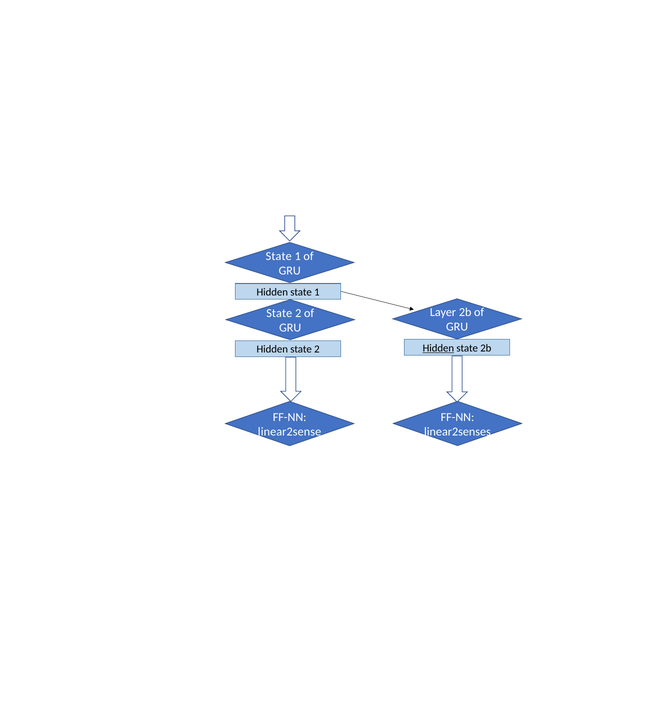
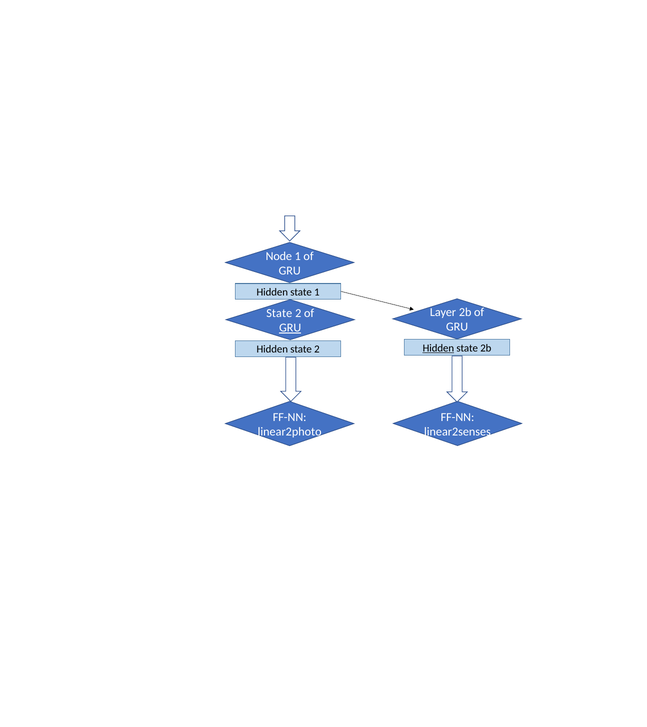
State: State -> Node (279, 256)
GRU underline: none -> present (290, 328)
linear2sense: linear2sense -> linear2photo (290, 432)
